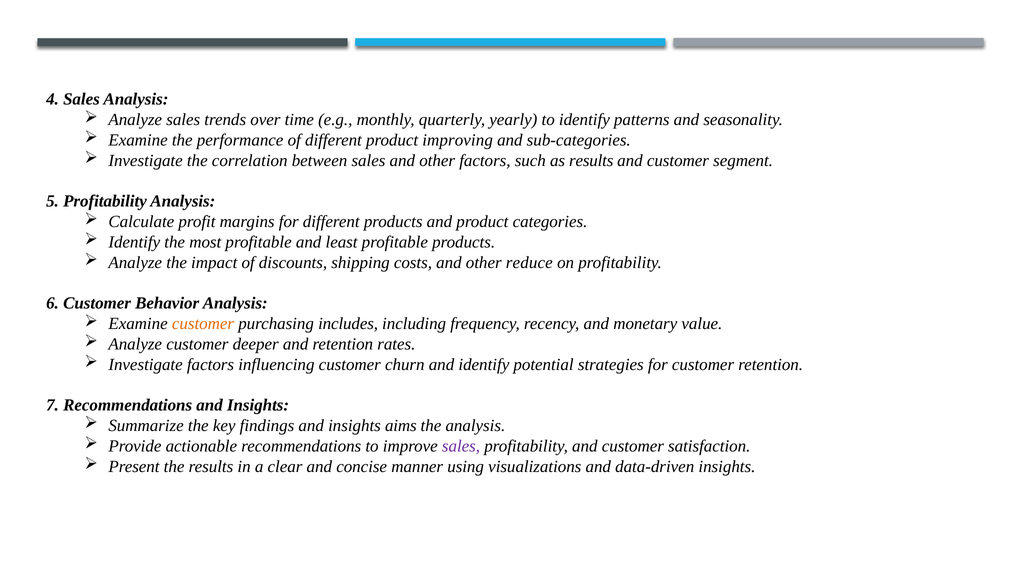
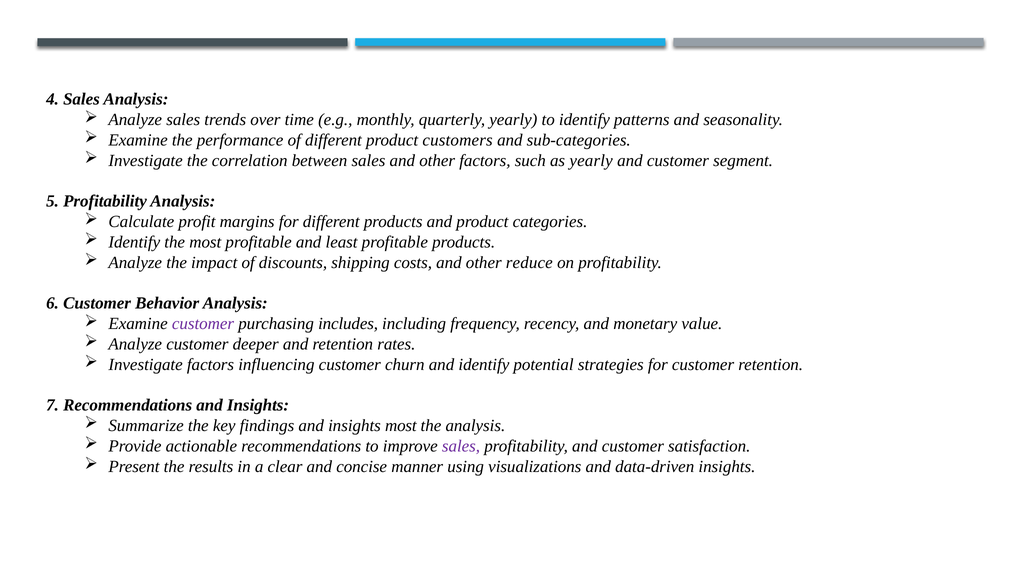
improving: improving -> customers (458, 140)
as results: results -> yearly (591, 161)
customer colour: orange -> purple (203, 324)
insights aims: aims -> most (401, 426)
